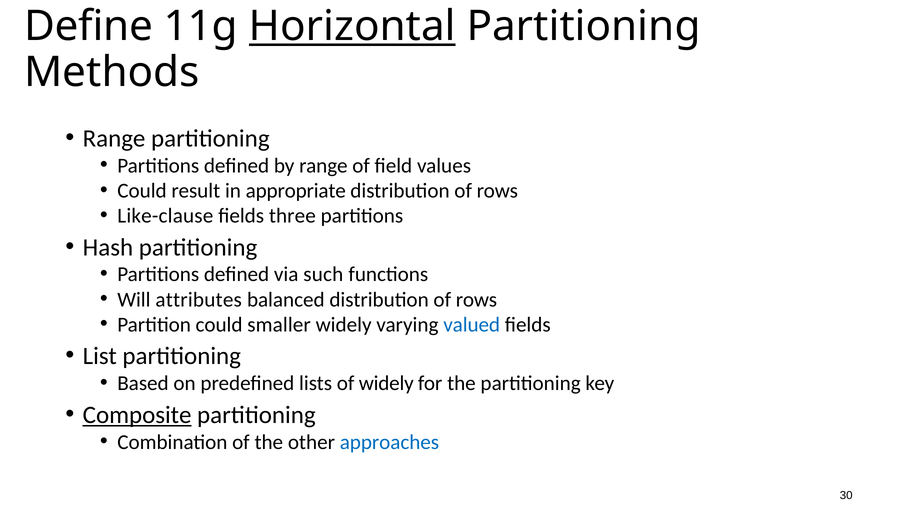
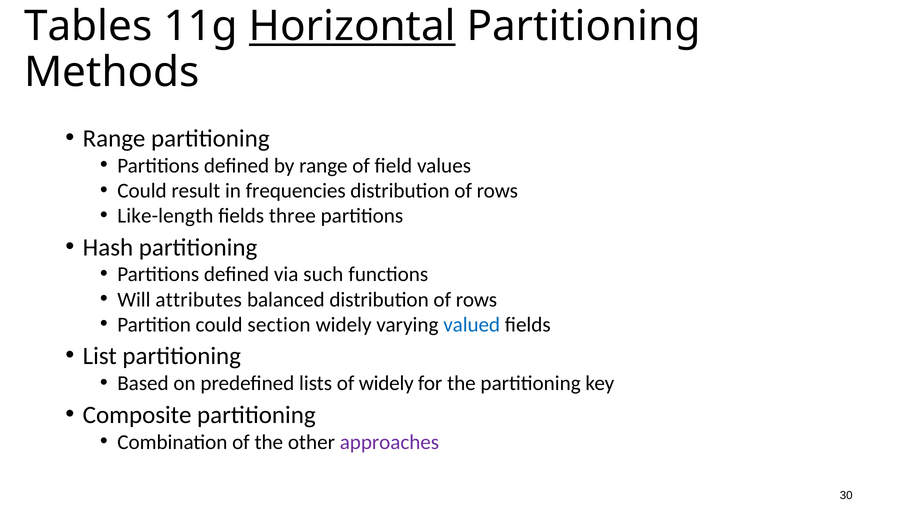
Define: Define -> Tables (88, 26)
appropriate: appropriate -> frequencies (296, 191)
Like-clause: Like-clause -> Like-length (165, 216)
smaller: smaller -> section (279, 325)
Composite underline: present -> none (137, 415)
approaches colour: blue -> purple (389, 442)
